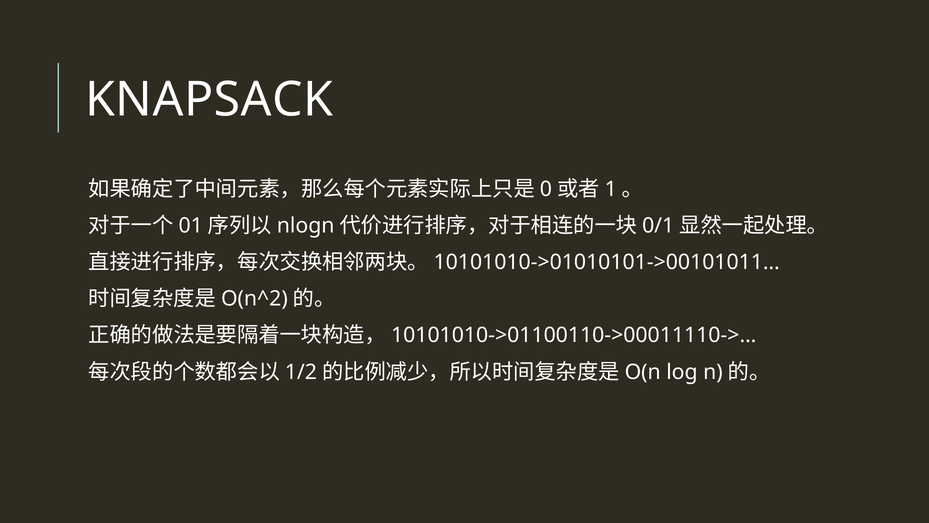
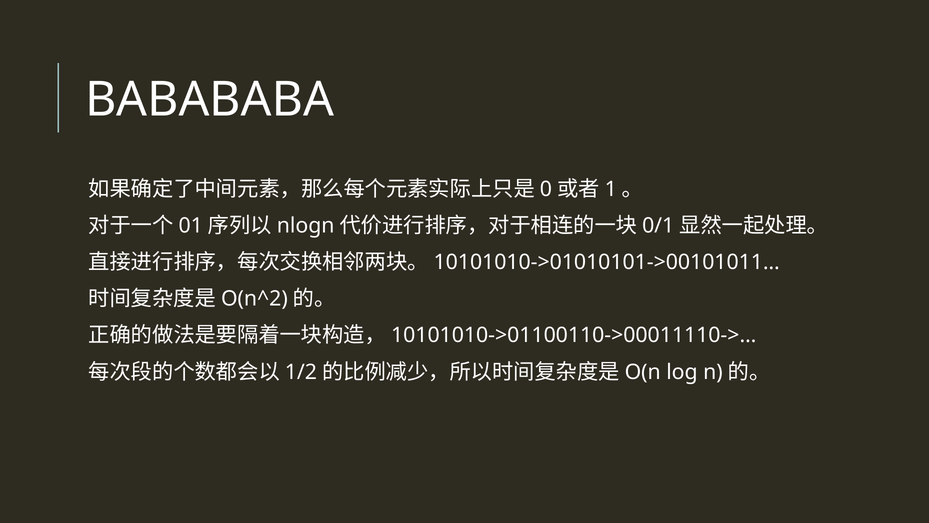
KNAPSACK: KNAPSACK -> BABABABA (209, 100)
